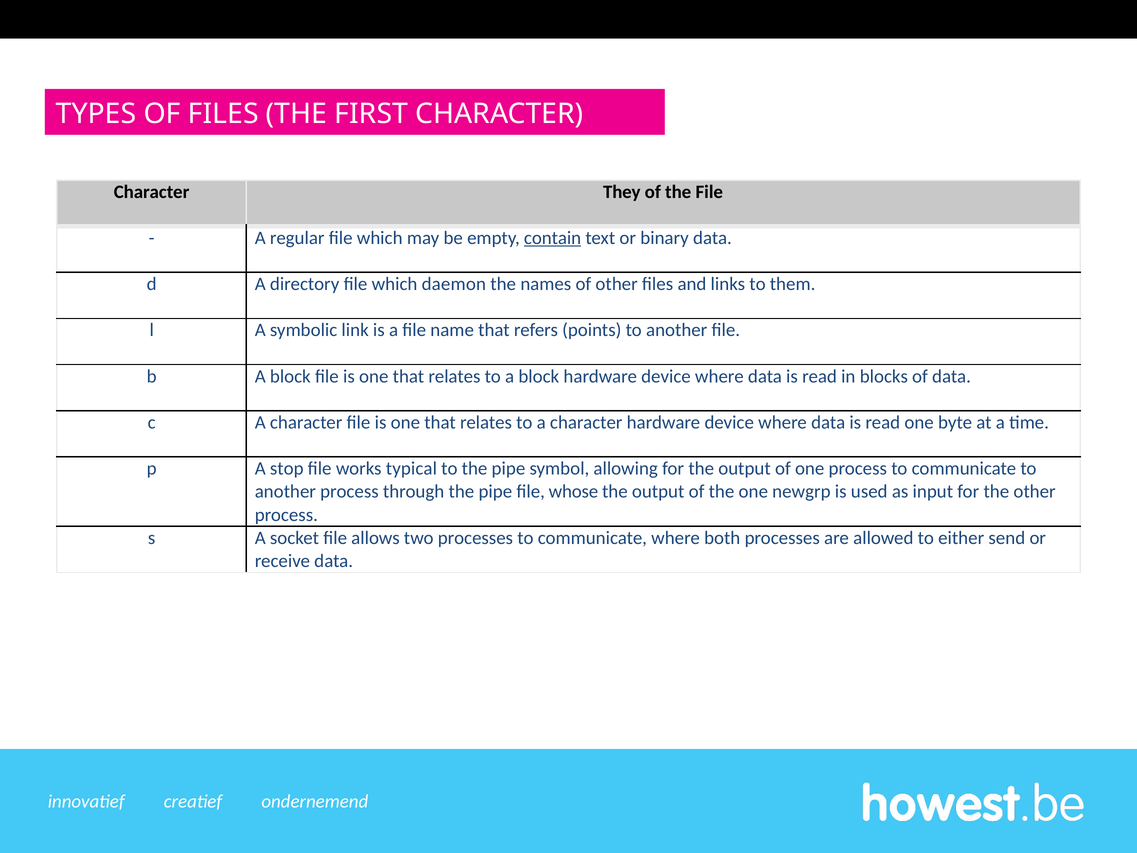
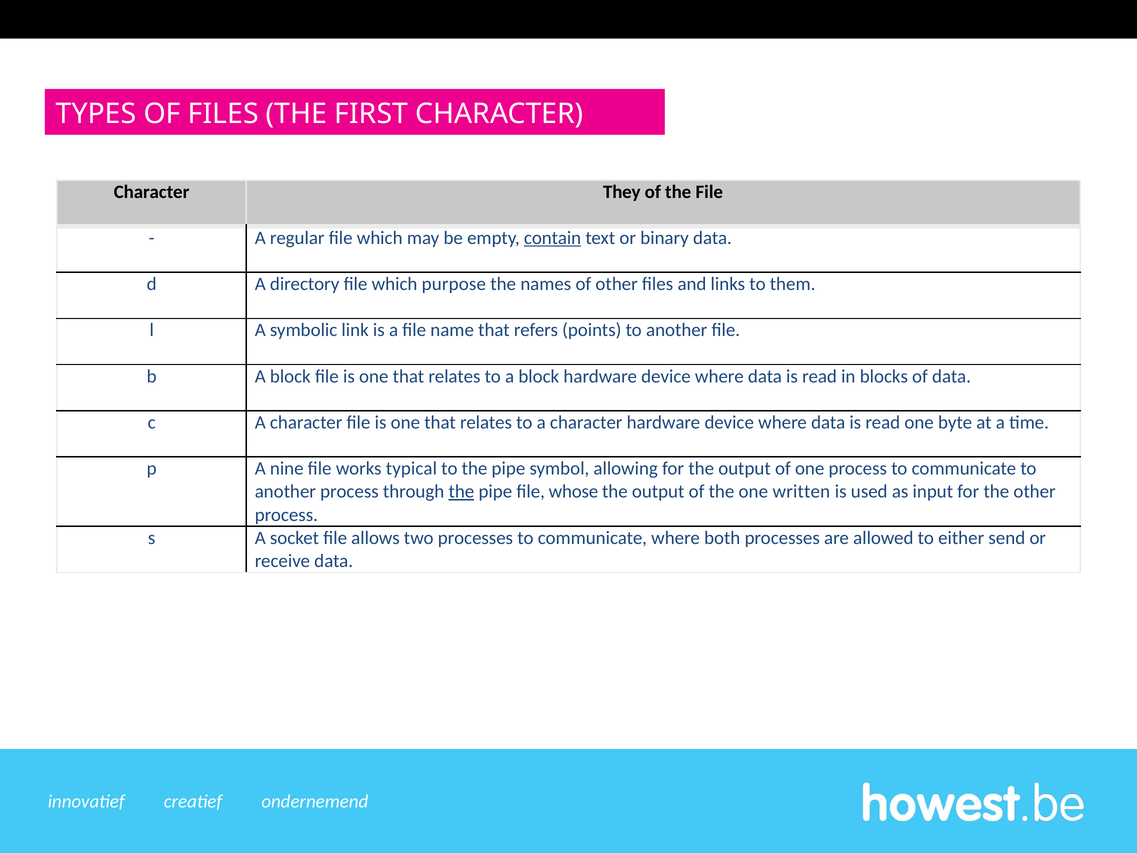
daemon: daemon -> purpose (454, 284)
stop: stop -> nine (287, 468)
the underline: none -> present (461, 492)
newgrp: newgrp -> written (801, 492)
